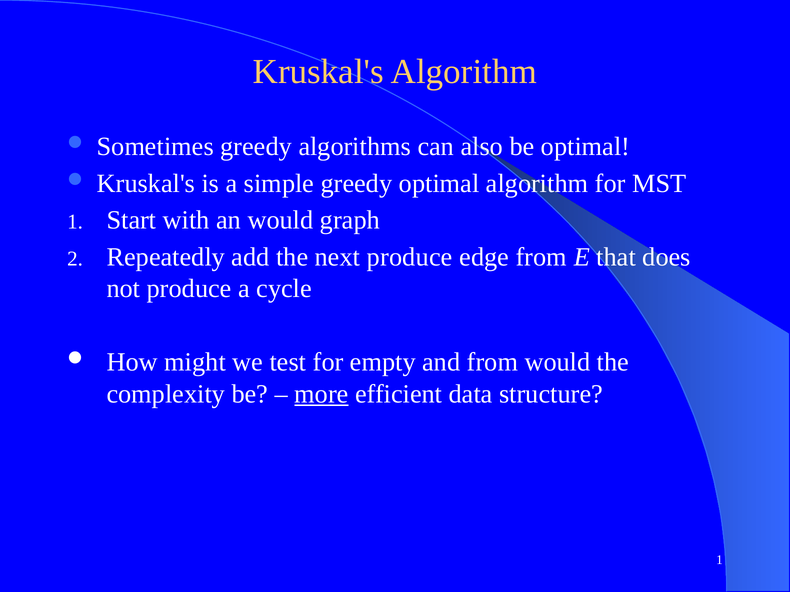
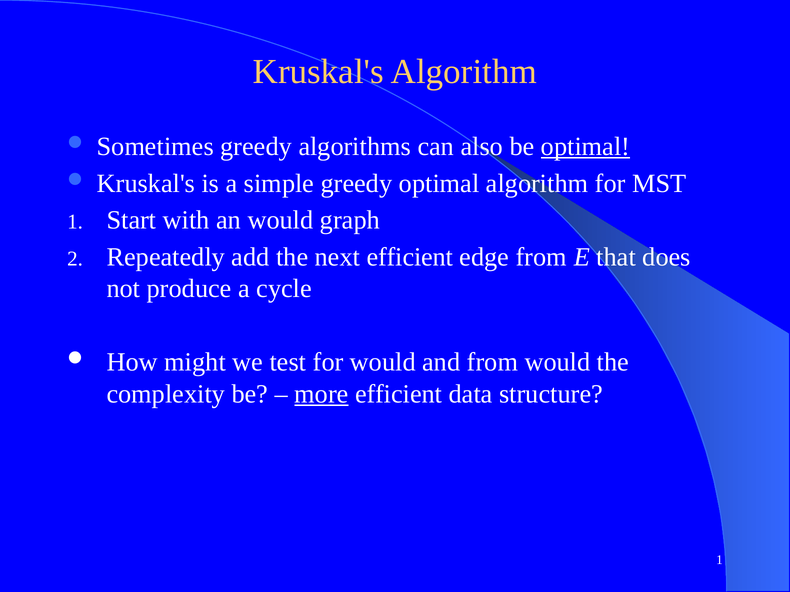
optimal underline: none -> present (586, 147)
next produce: produce -> efficient (410, 257)
for empty: empty -> would (383, 363)
